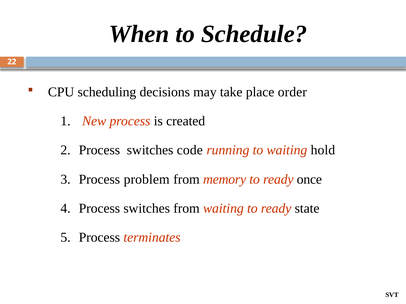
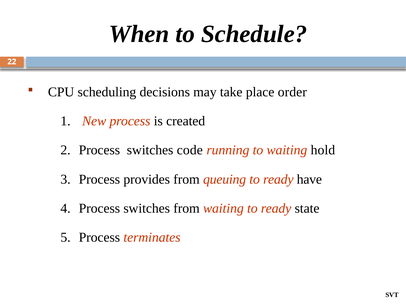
problem: problem -> provides (147, 180)
memory: memory -> queuing (225, 180)
once: once -> have (309, 180)
